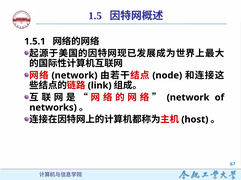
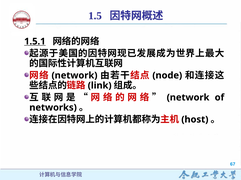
1.5.1 underline: none -> present (35, 42)
